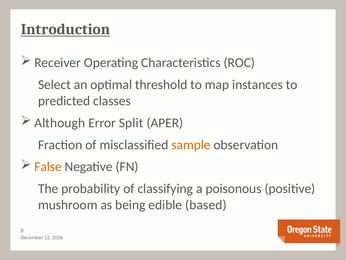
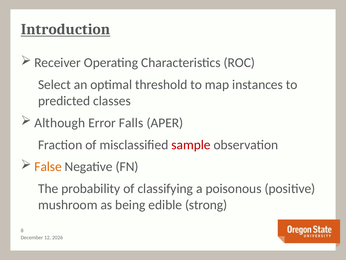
Split: Split -> Falls (131, 123)
sample colour: orange -> red (191, 145)
based: based -> strong (206, 205)
